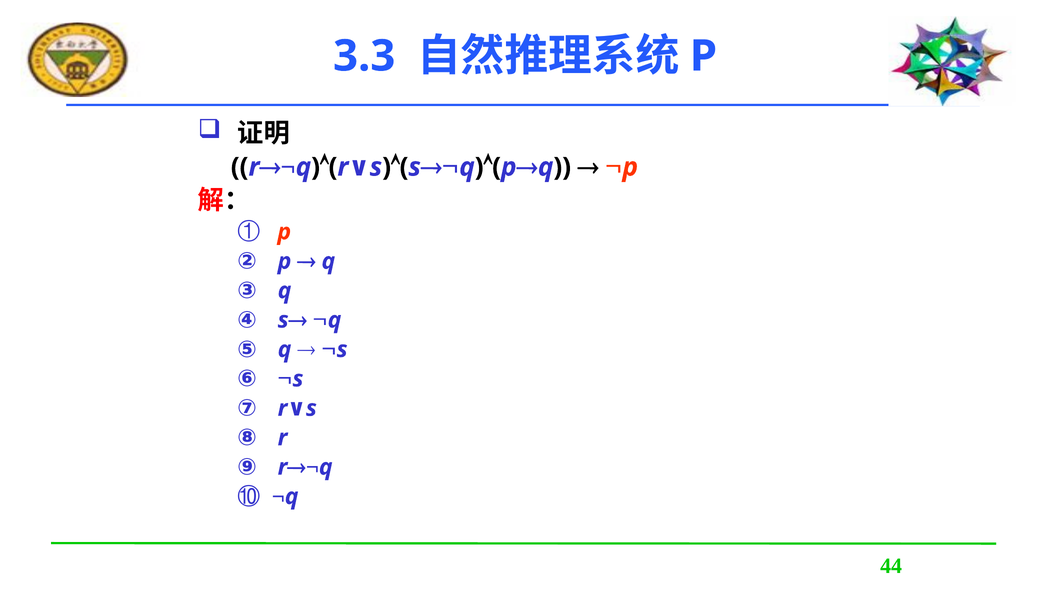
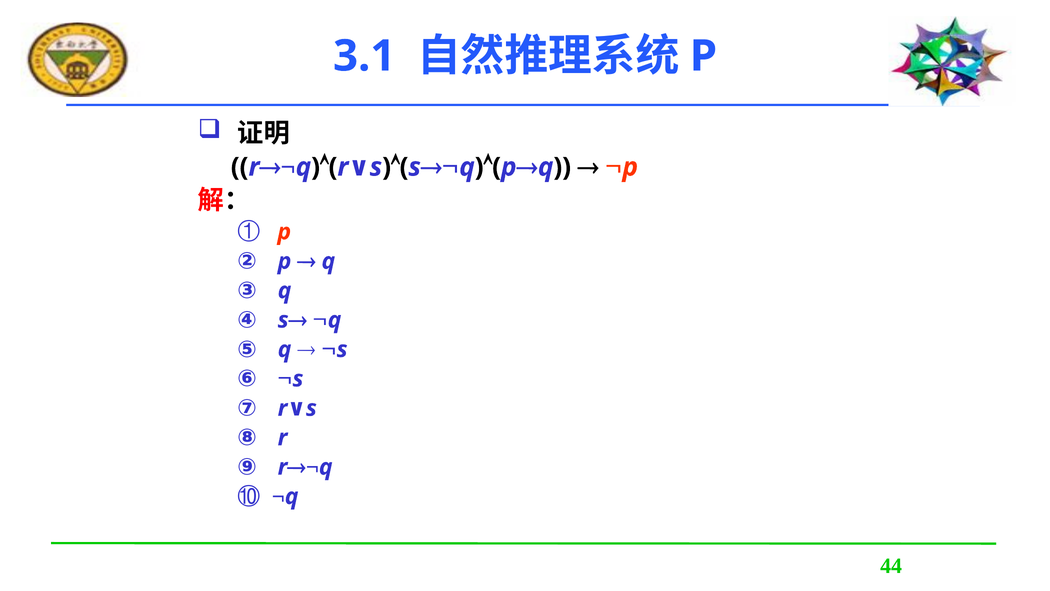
3.3: 3.3 -> 3.1 (364, 56)
